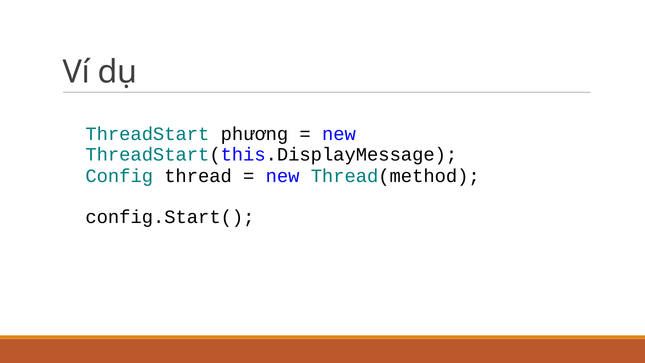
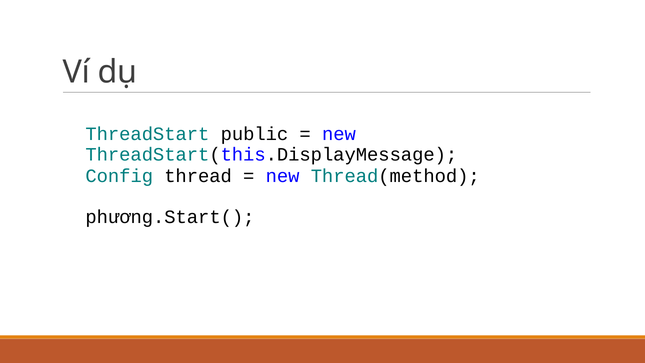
phương: phương -> public (254, 134)
config.Start(: config.Start( -> phương.Start( (170, 217)
